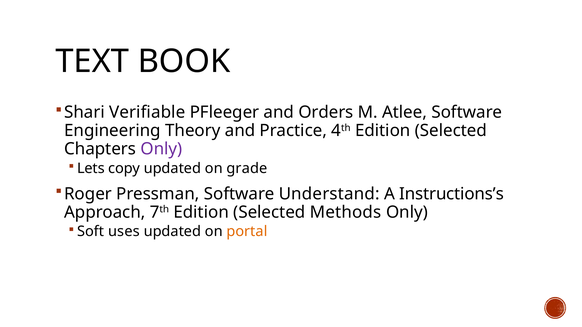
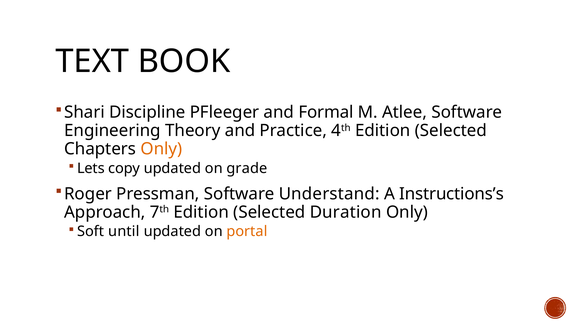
Verifiable: Verifiable -> Discipline (147, 113)
Orders: Orders -> Formal (326, 113)
Only colour: purple -> orange (161, 149)
Methods: Methods -> Duration (346, 212)
uses: uses -> until (124, 232)
